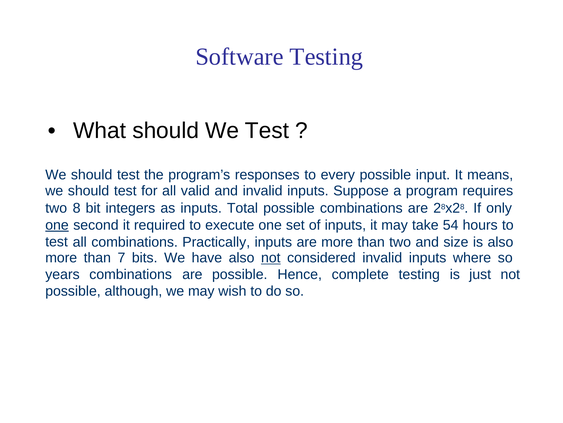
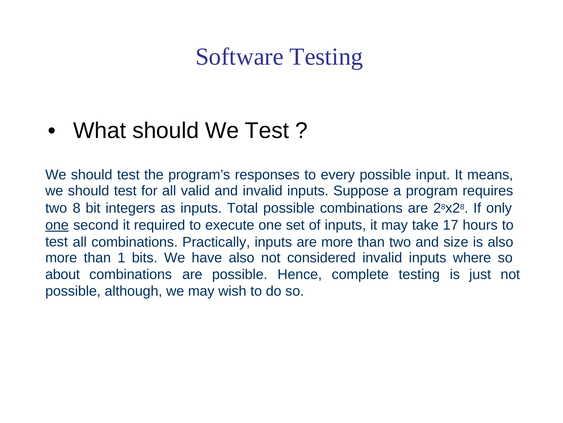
54: 54 -> 17 (451, 225)
7: 7 -> 1 (121, 257)
not underline: present -> none (271, 257)
years: years -> about (63, 274)
